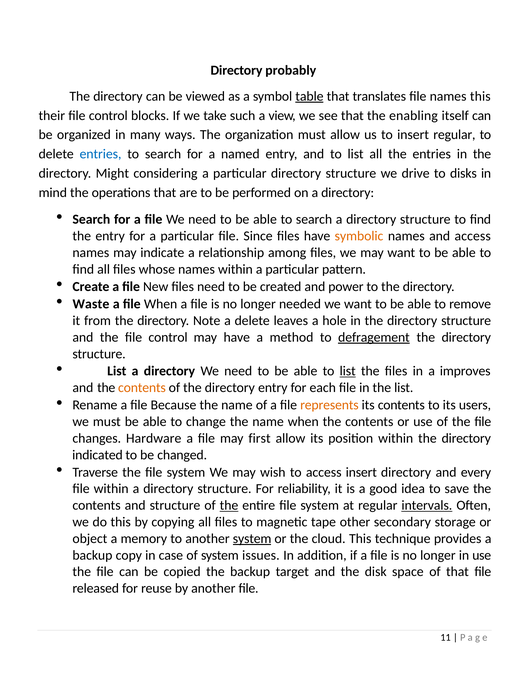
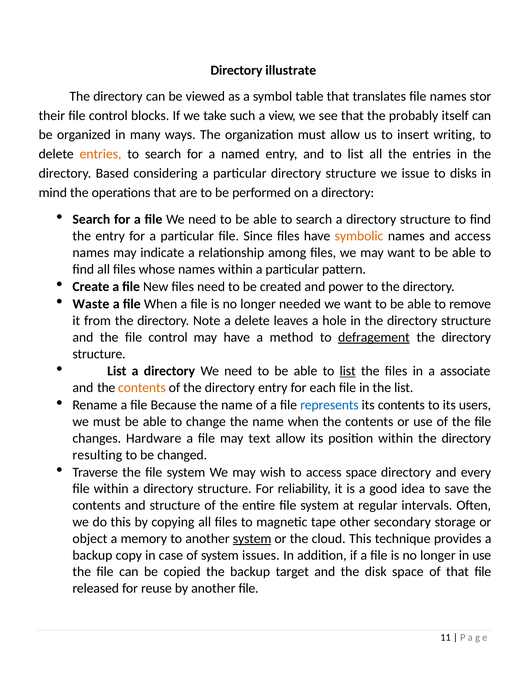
probably: probably -> illustrate (291, 70)
table underline: present -> none (309, 96)
names this: this -> stor (480, 96)
enabling: enabling -> probably (414, 116)
insert regular: regular -> writing (454, 135)
entries colour: blue -> orange (101, 154)
Might: Might -> Based (112, 173)
drive: drive -> issue (416, 173)
improves: improves -> associate (465, 371)
represents colour: orange -> blue (329, 405)
first: first -> text (259, 439)
indicated: indicated -> resulting (97, 455)
access insert: insert -> space (361, 472)
the underline: present -> none (229, 506)
intervals underline: present -> none (427, 506)
